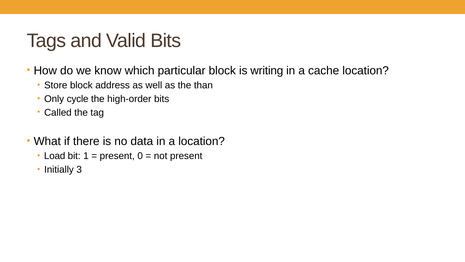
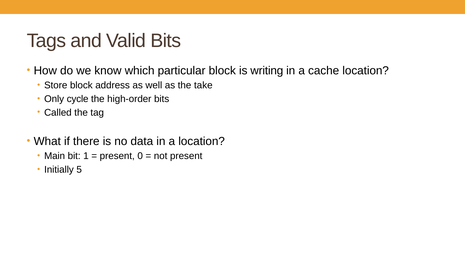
than: than -> take (203, 85)
Load: Load -> Main (55, 156)
3: 3 -> 5 (79, 169)
